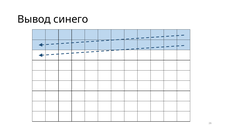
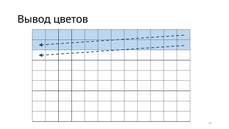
синего: синего -> цветов (71, 19)
